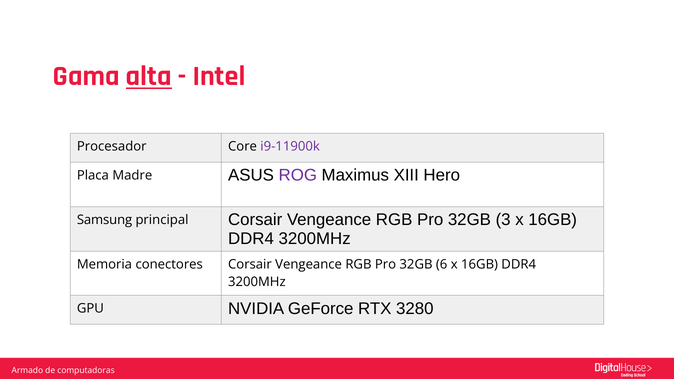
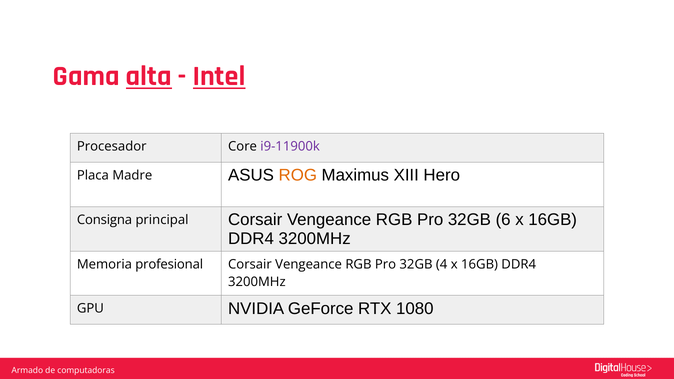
Intel underline: none -> present (219, 76)
ROG colour: purple -> orange (298, 175)
Samsung: Samsung -> Consigna (105, 220)
3: 3 -> 6 (503, 220)
conectores: conectores -> profesional (169, 264)
6: 6 -> 4 (442, 264)
3280: 3280 -> 1080 (415, 309)
